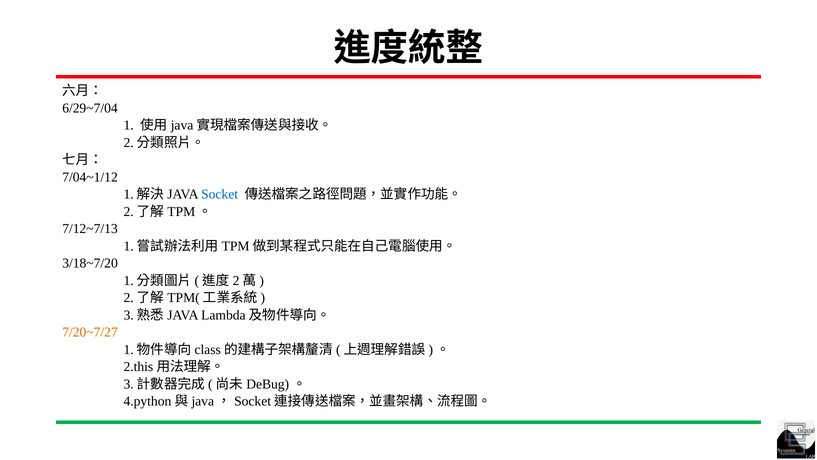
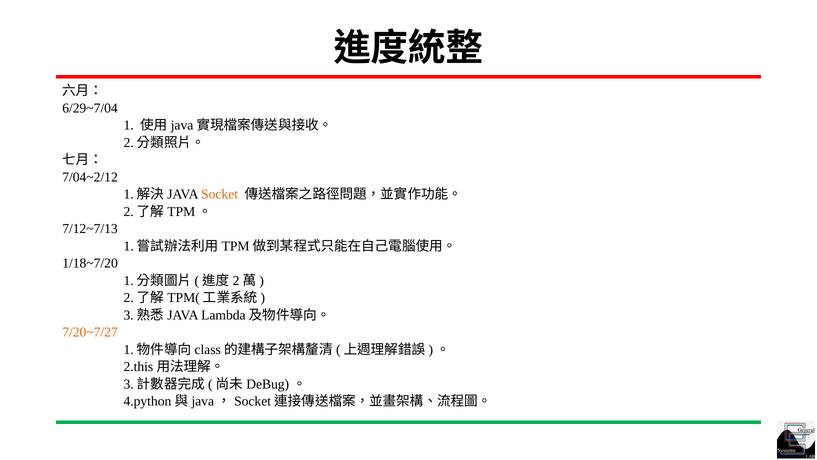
7/04~1/12: 7/04~1/12 -> 7/04~2/12 (90, 177)
Socket colour: blue -> orange (220, 194)
3/18~7/20: 3/18~7/20 -> 1/18~7/20 (90, 263)
